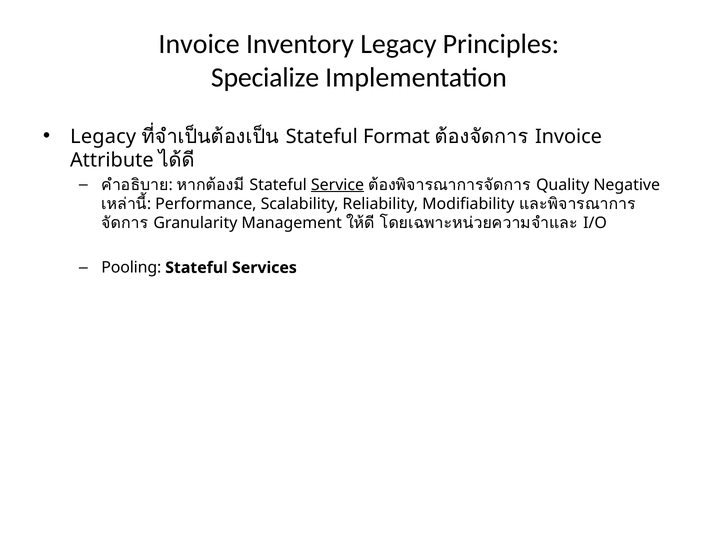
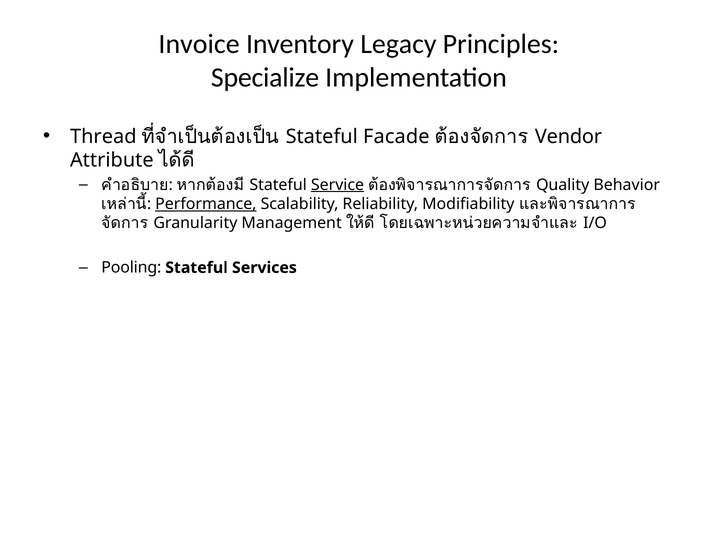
Legacy: Legacy -> Thread (103, 137)
Format: Format -> Facade (396, 137)
Invoice: Invoice -> Vendor (569, 137)
Negative: Negative -> Behavior (627, 185)
Performance underline: none -> present (206, 204)
